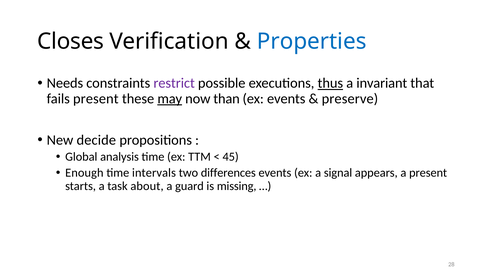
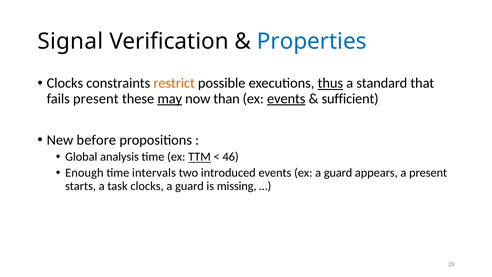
Closes: Closes -> Signal (70, 41)
Needs: Needs -> Clocks (65, 83)
restrict colour: purple -> orange (174, 83)
invariant: invariant -> standard (382, 83)
events underline: none -> present (286, 99)
preserve: preserve -> sufficient (350, 99)
decide: decide -> before (96, 140)
TTM underline: none -> present (200, 157)
45: 45 -> 46 (231, 157)
differences: differences -> introduced (228, 173)
ex a signal: signal -> guard (338, 173)
task about: about -> clocks (147, 186)
